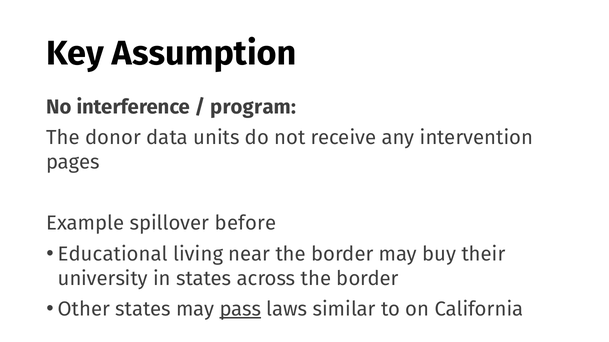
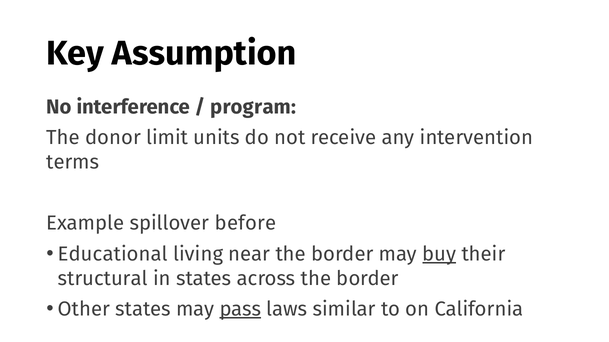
data: data -> limit (167, 138)
pages: pages -> terms (73, 162)
buy underline: none -> present (439, 254)
university: university -> structural (103, 279)
